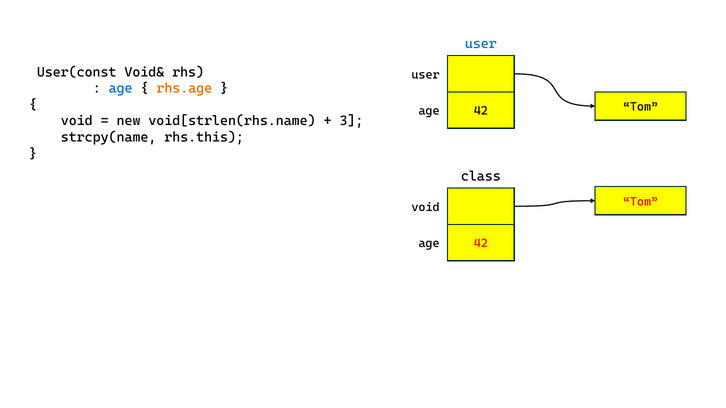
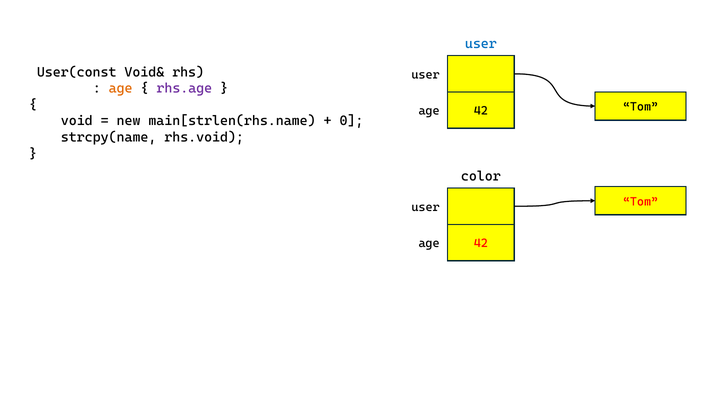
age colour: blue -> orange (121, 88)
rhs.age colour: orange -> purple (184, 88)
void[strlen(rhs.name: void[strlen(rhs.name -> main[strlen(rhs.name (232, 121)
3: 3 -> 0 (351, 121)
rhs.this: rhs.this -> rhs.void (204, 137)
class: class -> color (481, 177)
void: void -> user (426, 207)
